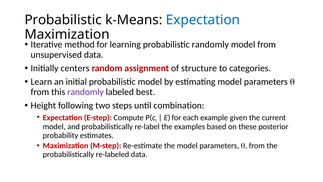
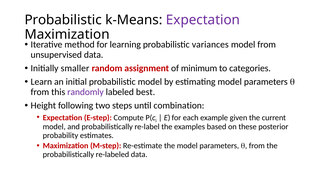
Expectation colour: blue -> purple (203, 20)
probabilistic randomly: randomly -> variances (210, 45)
centers: centers -> smaller (75, 68)
structure: structure -> minimum (199, 68)
